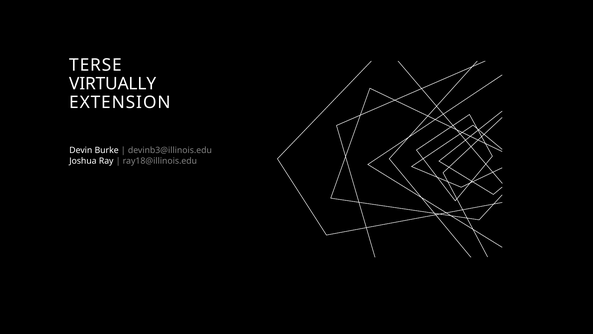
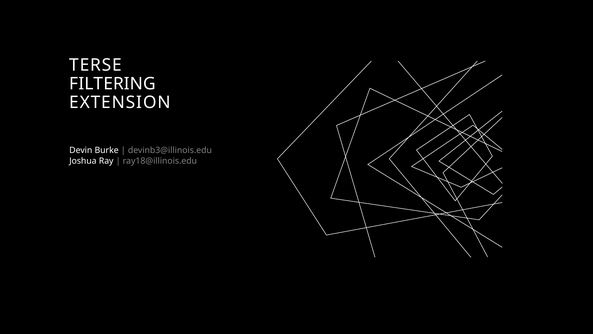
VIRTUALLY: VIRTUALLY -> FILTERING (113, 84)
